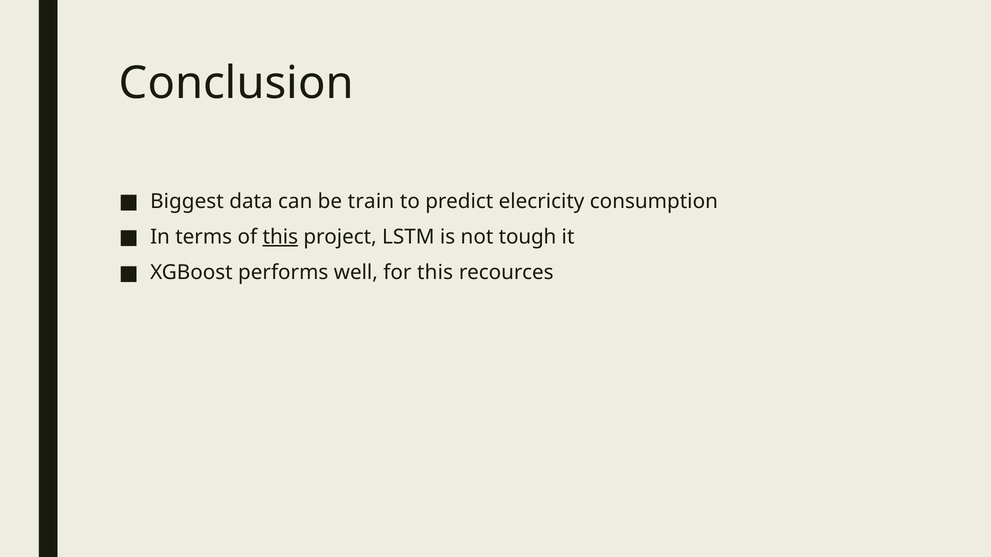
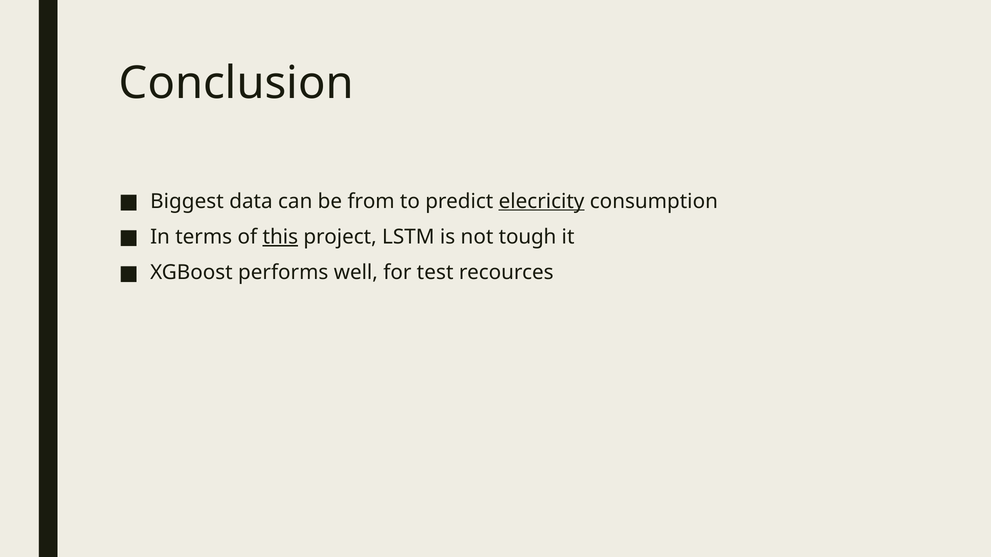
train: train -> from (371, 201)
elecricity underline: none -> present (542, 201)
for this: this -> test (435, 273)
